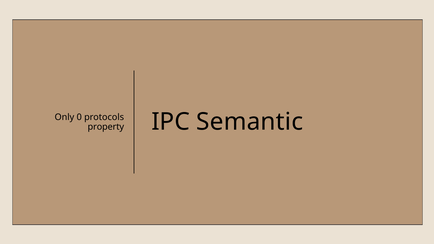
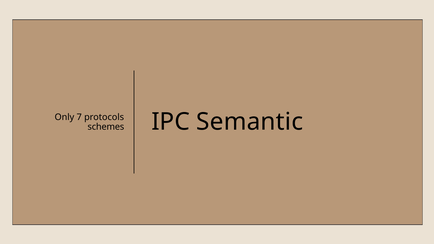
0: 0 -> 7 (79, 117)
property: property -> schemes (106, 127)
